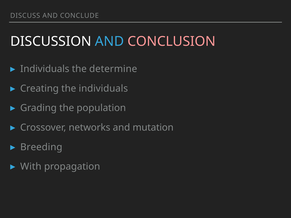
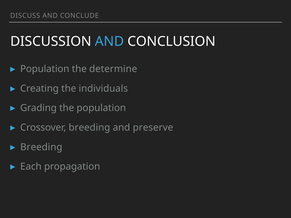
CONCLUSION colour: pink -> white (172, 41)
Individuals: Individuals -> Population (45, 69)
Crossover networks: networks -> breeding (89, 128)
mutation: mutation -> preserve (153, 128)
With: With -> Each (31, 167)
